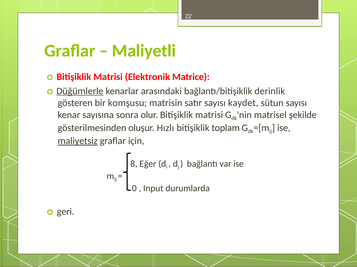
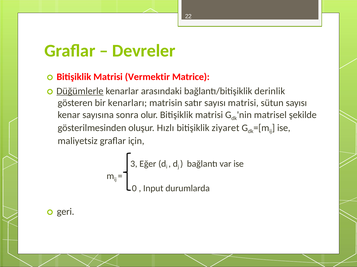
Maliyetli: Maliyetli -> Devreler (144, 51)
Elektronik: Elektronik -> Vermektir (147, 77)
komşusu: komşusu -> kenarları (127, 103)
sayısı kaydet: kaydet -> matrisi (243, 103)
toplam: toplam -> ziyaret (226, 128)
maliyetsiz underline: present -> none (78, 141)
8: 8 -> 3 (134, 164)
